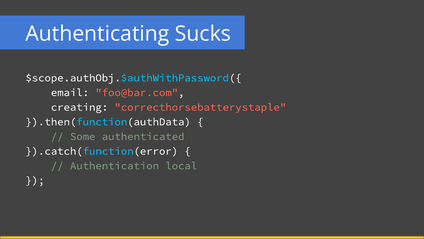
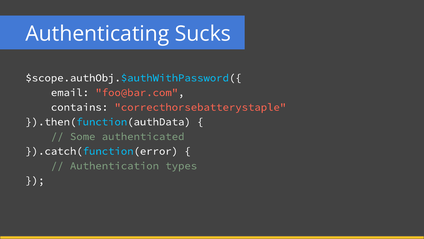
creating: creating -> contains (80, 107)
local: local -> types (181, 165)
